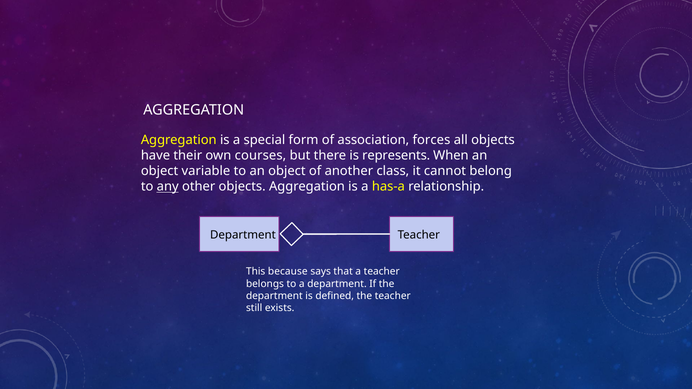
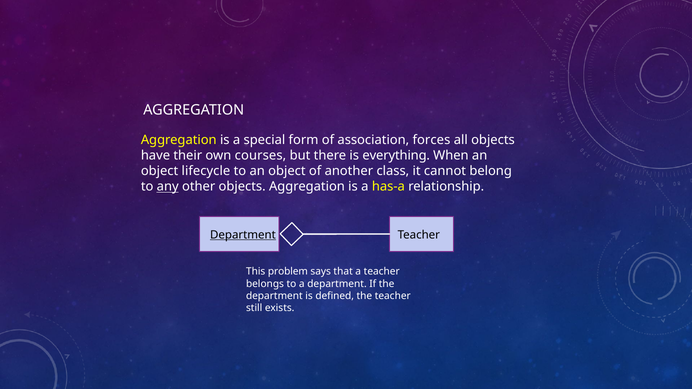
represents: represents -> everything (396, 156)
variable: variable -> lifecycle (206, 171)
Department underline: none -> present (243, 235)
because: because -> problem (288, 272)
